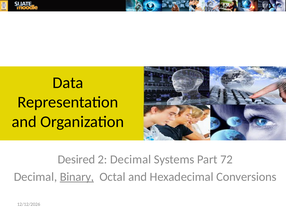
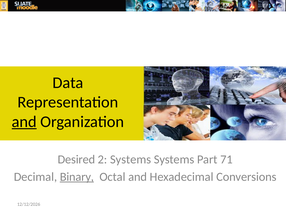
and underline: none -> present (24, 122)
2 Decimal: Decimal -> Systems (131, 160)
72: 72 -> 71 (226, 160)
